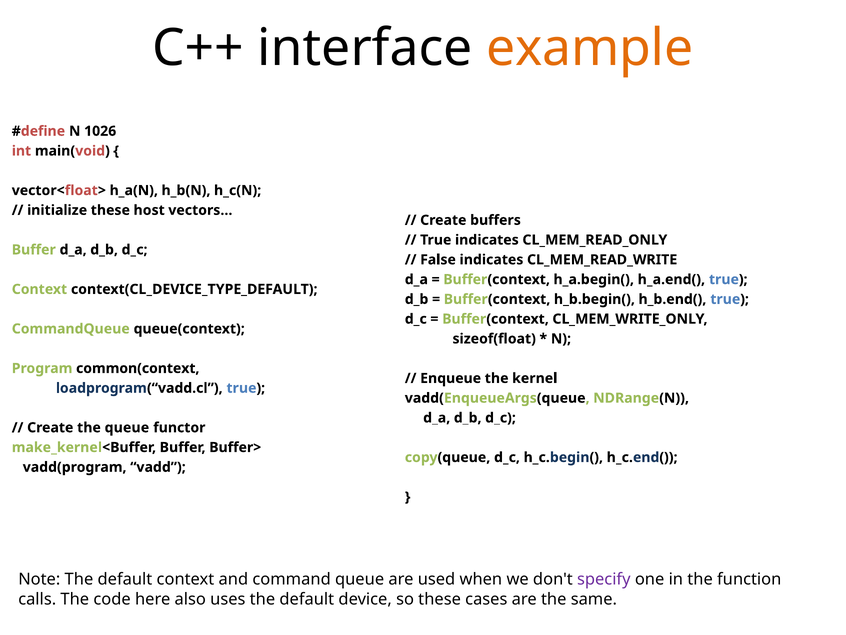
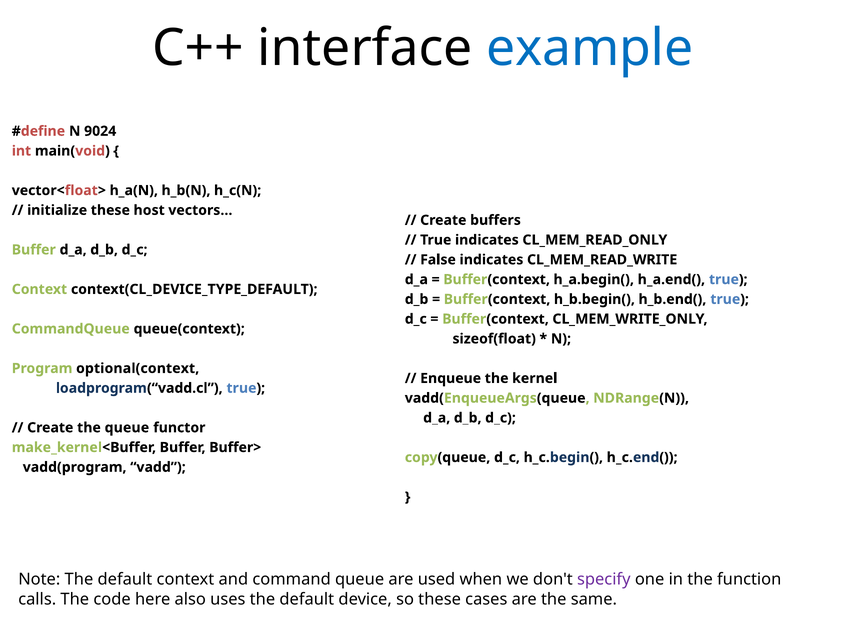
example colour: orange -> blue (590, 48)
1026: 1026 -> 9024 (100, 131)
common(context: common(context -> optional(context (138, 368)
